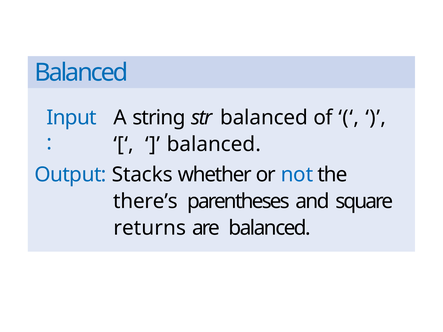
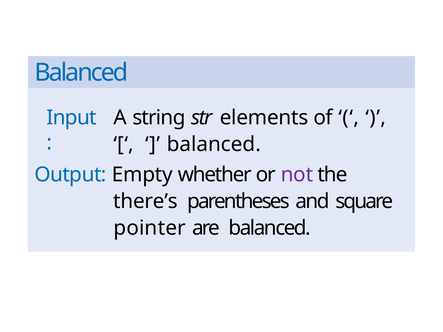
str balanced: balanced -> elements (264, 118)
Stacks: Stacks -> Empty (142, 175)
not colour: blue -> purple (297, 175)
returns: returns -> pointer (150, 228)
